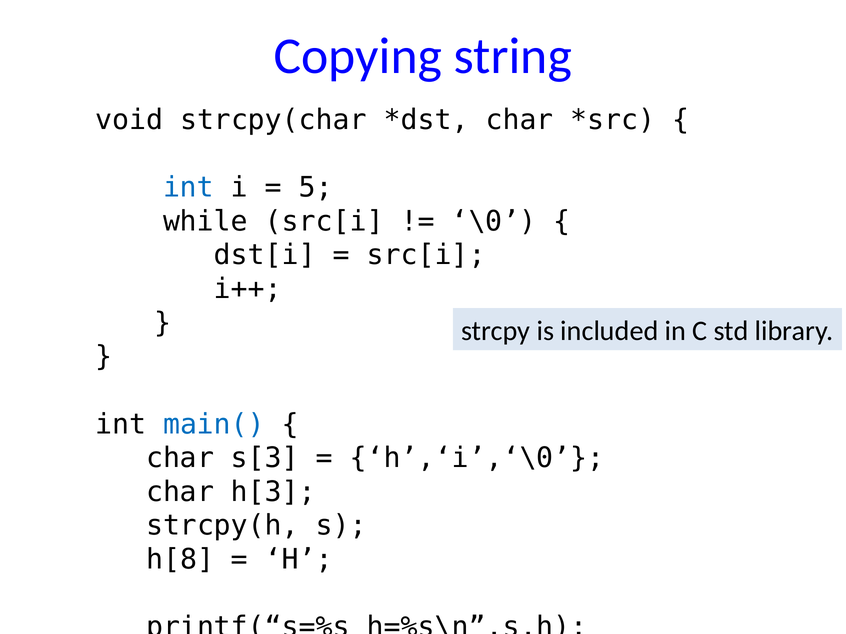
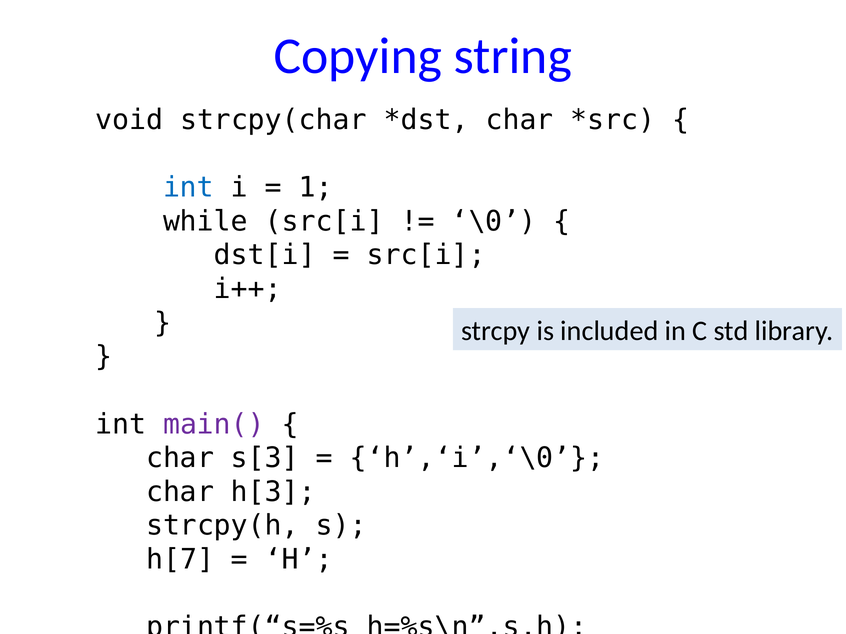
5: 5 -> 1 (316, 188)
main( colour: blue -> purple (214, 425)
h[8: h[8 -> h[7 (180, 560)
